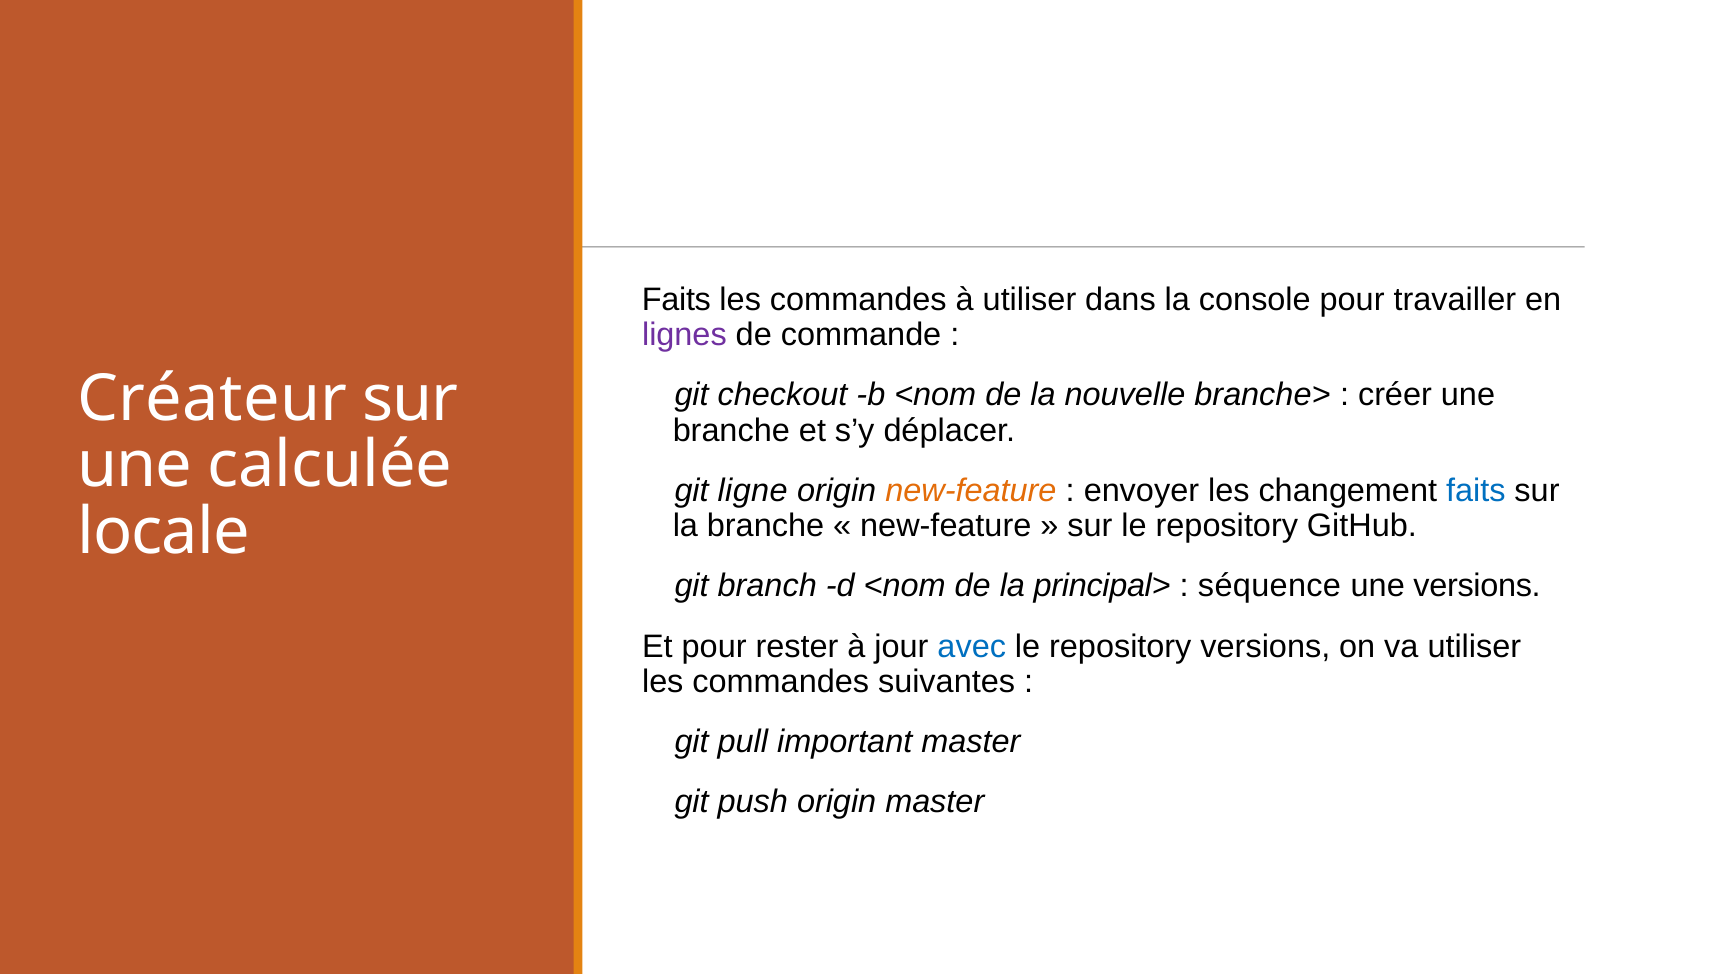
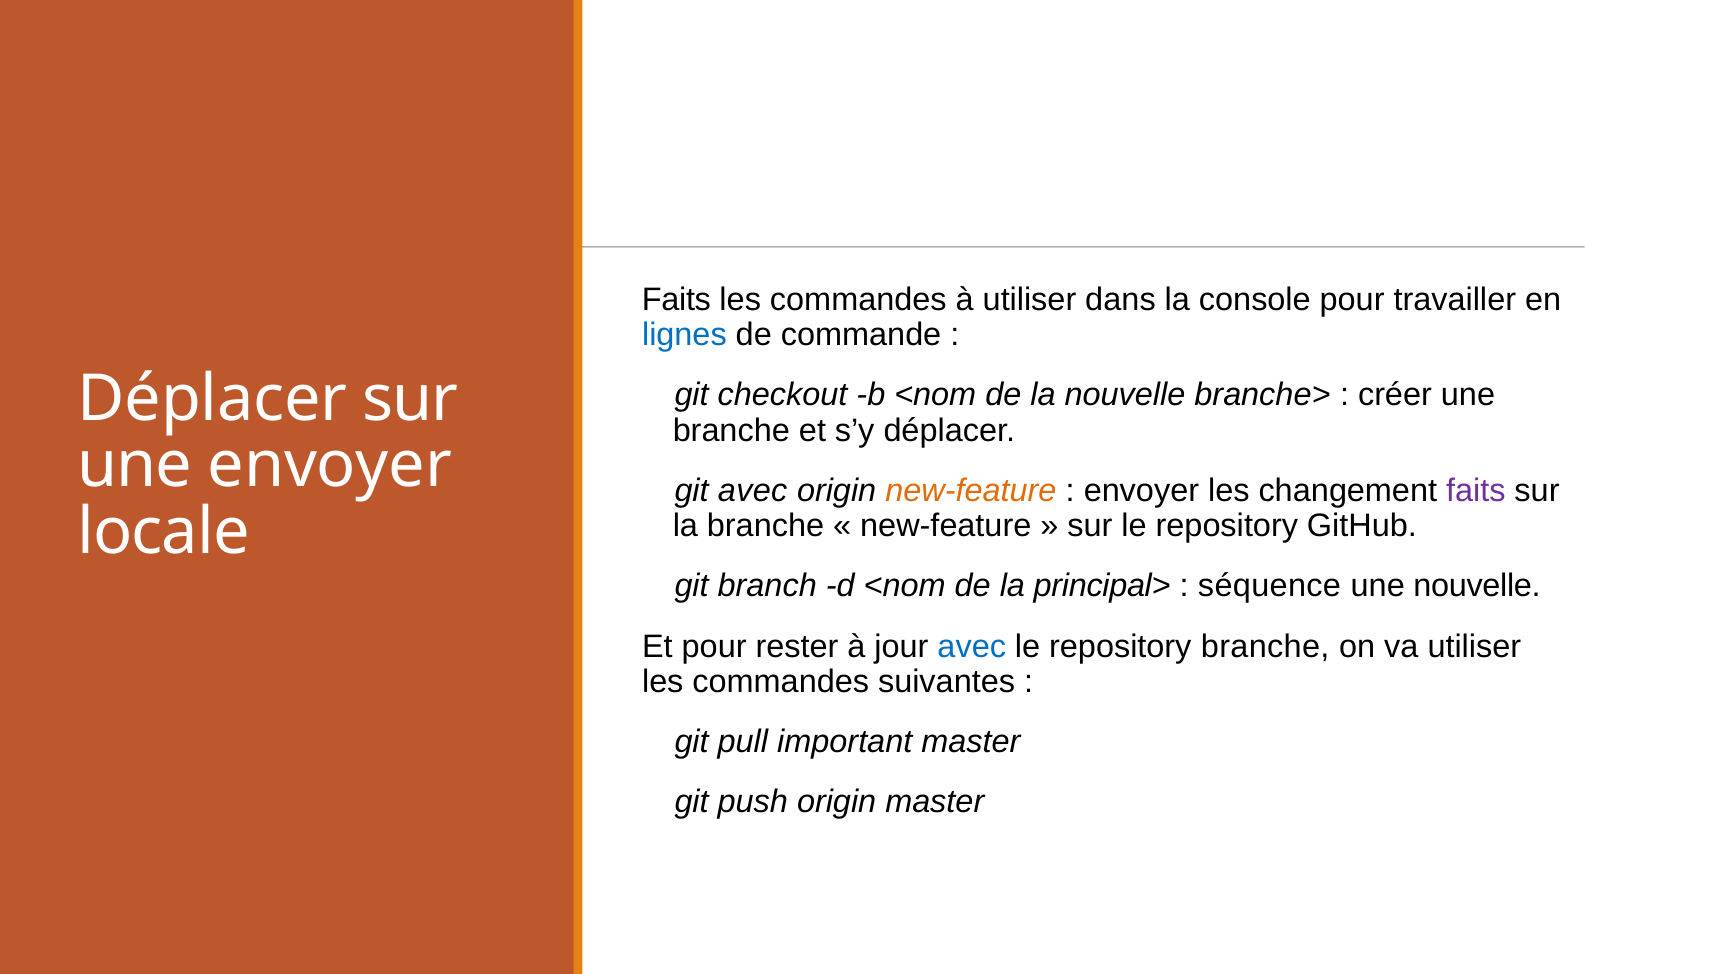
lignes colour: purple -> blue (684, 335)
Créateur: Créateur -> Déplacer (213, 399)
une calculée: calculée -> envoyer (330, 465)
ligne: ligne -> avec (753, 490)
faits colour: blue -> purple (1476, 490)
une versions: versions -> nouvelle (1477, 586)
repository versions: versions -> branche (1265, 646)
